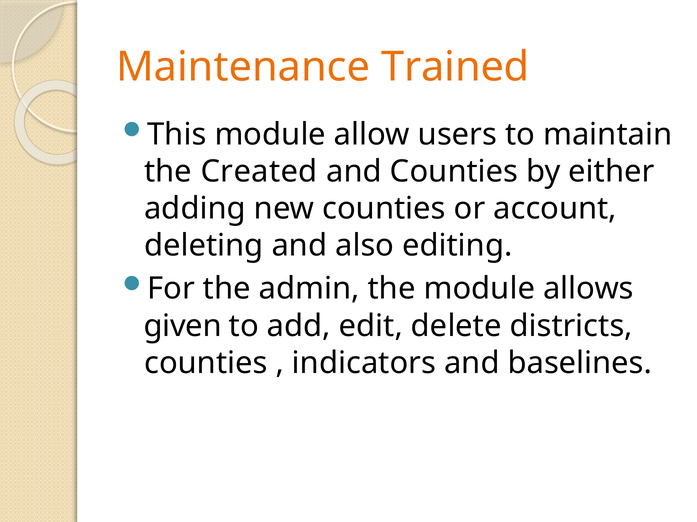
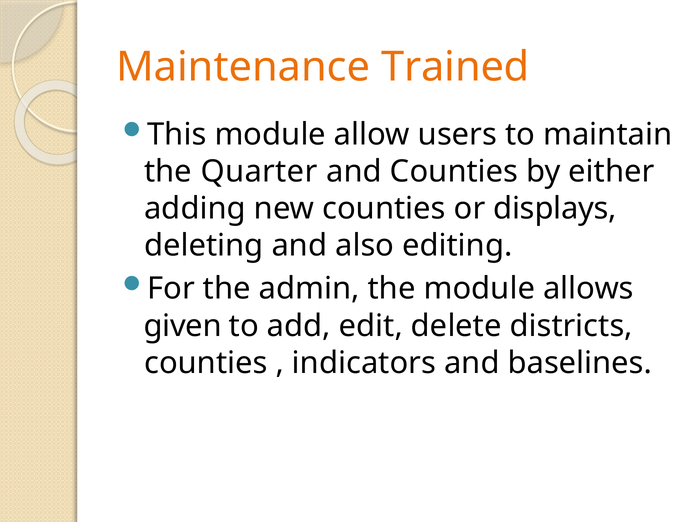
Created: Created -> Quarter (259, 172)
account: account -> displays (555, 209)
